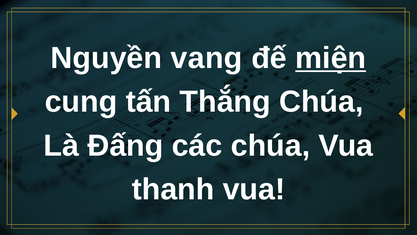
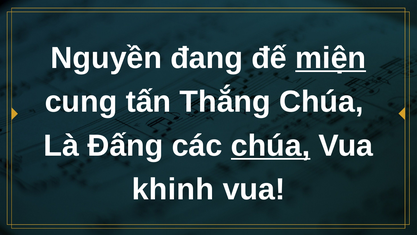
vang: vang -> đang (207, 58)
chúa underline: none -> present (271, 145)
thanh: thanh -> khinh (173, 189)
